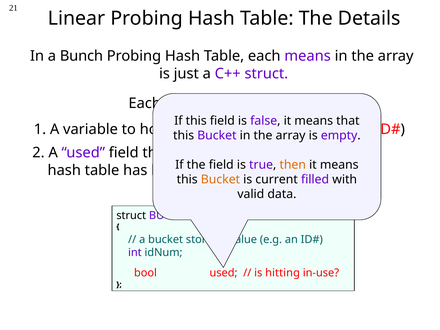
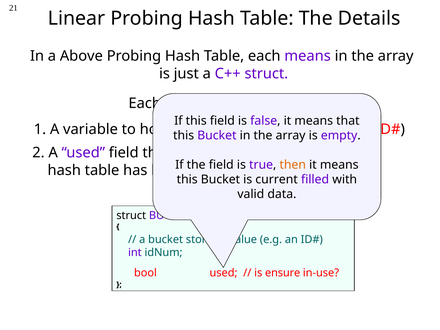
Bunch: Bunch -> Above (81, 56)
Bucket colour: orange -> black (220, 180)
hitting: hitting -> ensure (283, 273)
